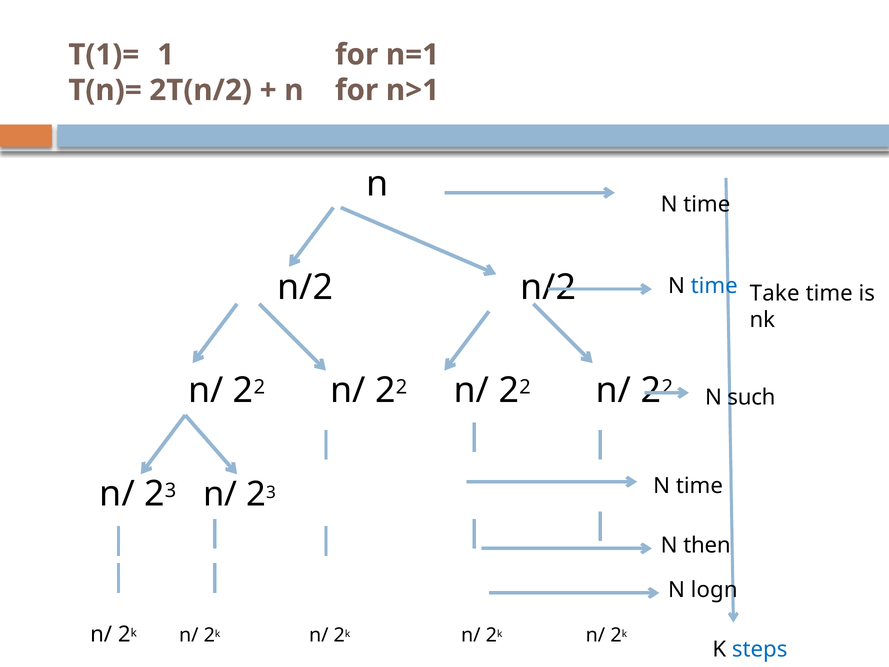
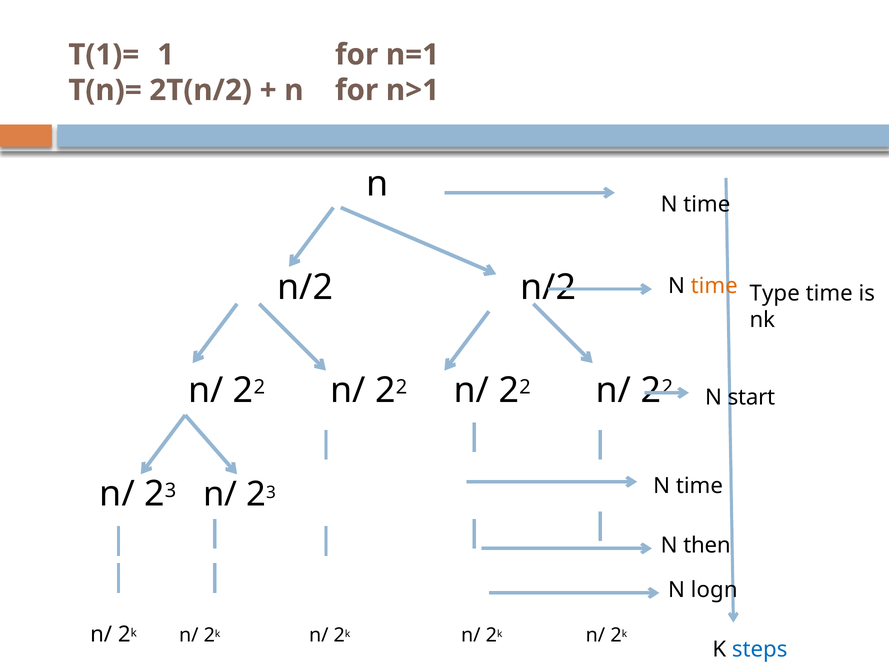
time colour: blue -> orange (714, 286)
Take: Take -> Type (775, 293)
such: such -> start (751, 397)
